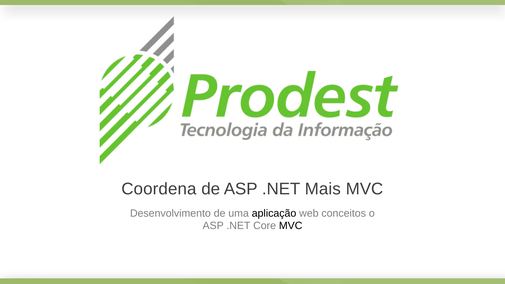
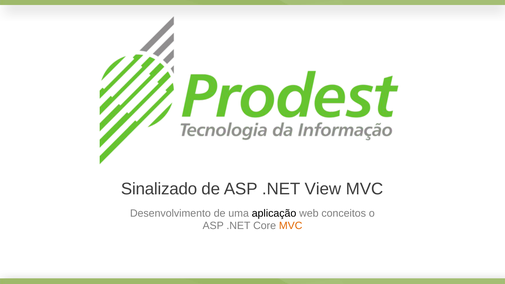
Coordena: Coordena -> Sinalizado (159, 189)
Mais: Mais -> View (323, 189)
MVC colour: black -> orange (291, 226)
